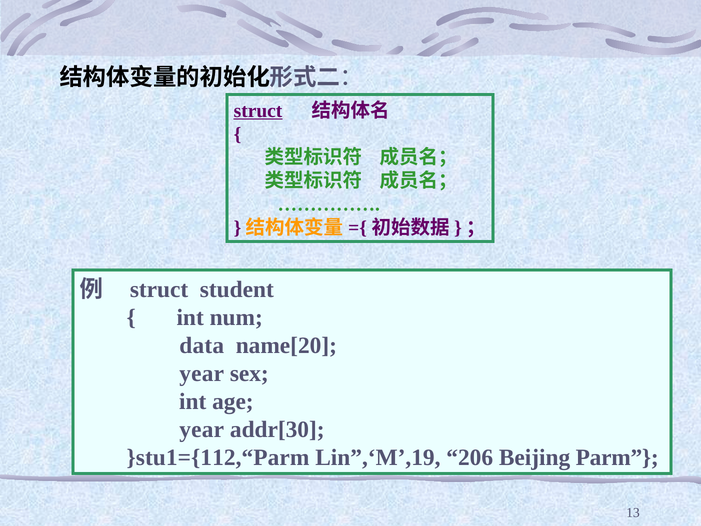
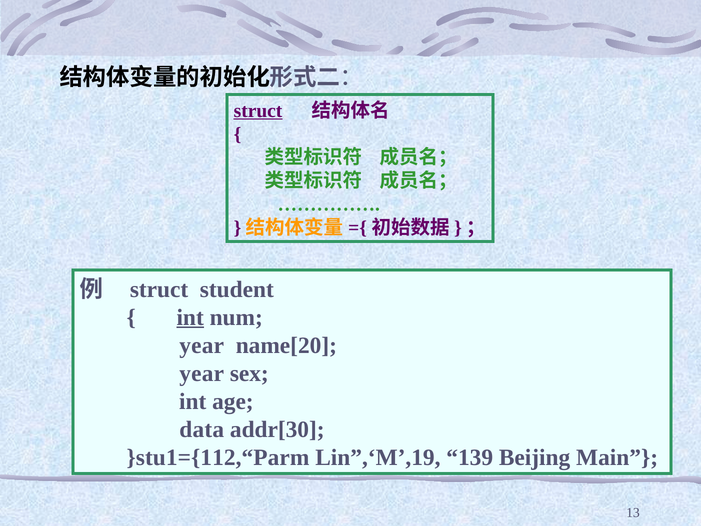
int underline: none -> present (190, 317)
data: data -> year (202, 345)
year: year -> data (202, 429)
206: 206 -> 139 (470, 457)
Parm: Parm -> Main (617, 457)
